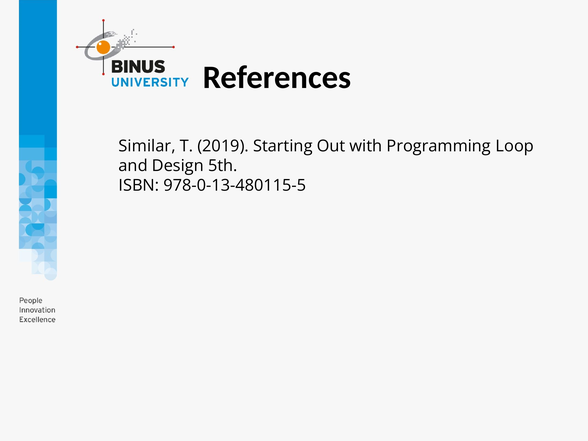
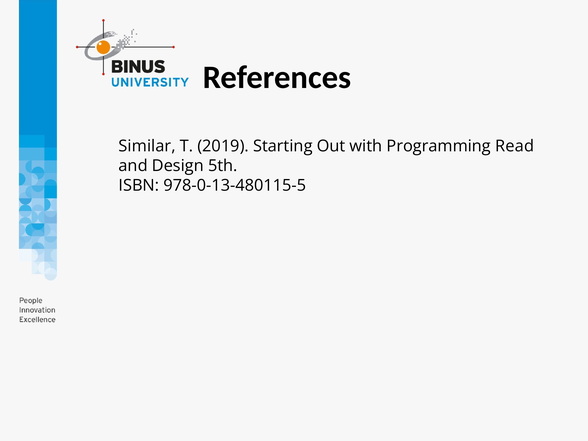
Loop: Loop -> Read (515, 146)
